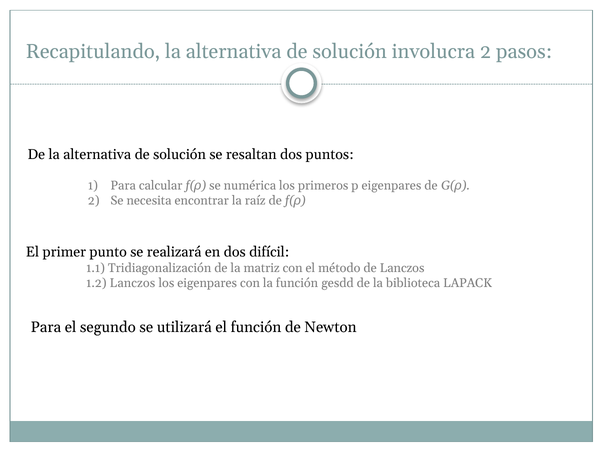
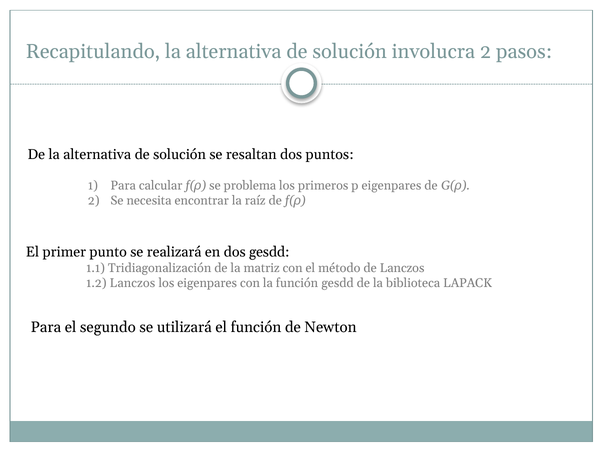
numérica: numérica -> problema (250, 186)
dos difícil: difícil -> gesdd (269, 252)
